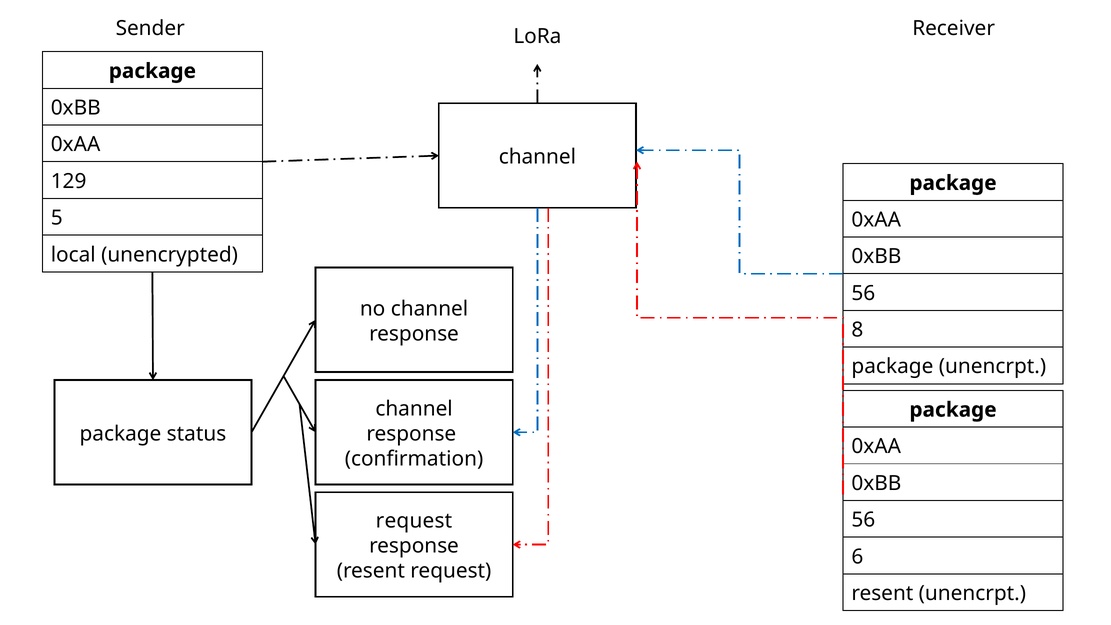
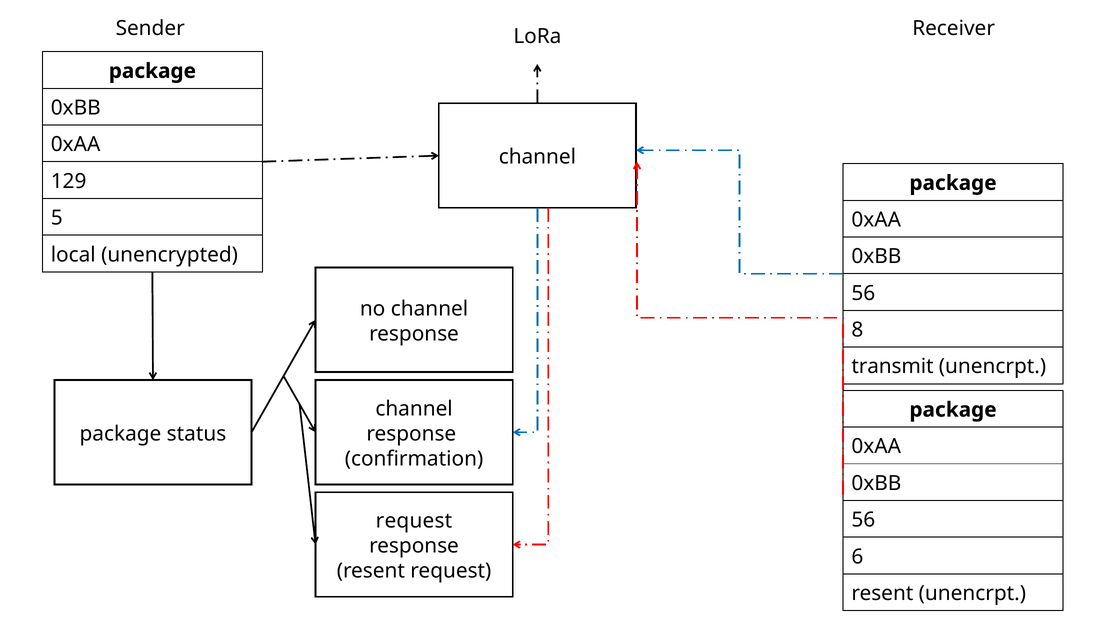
package: package -> transmit (893, 367)
